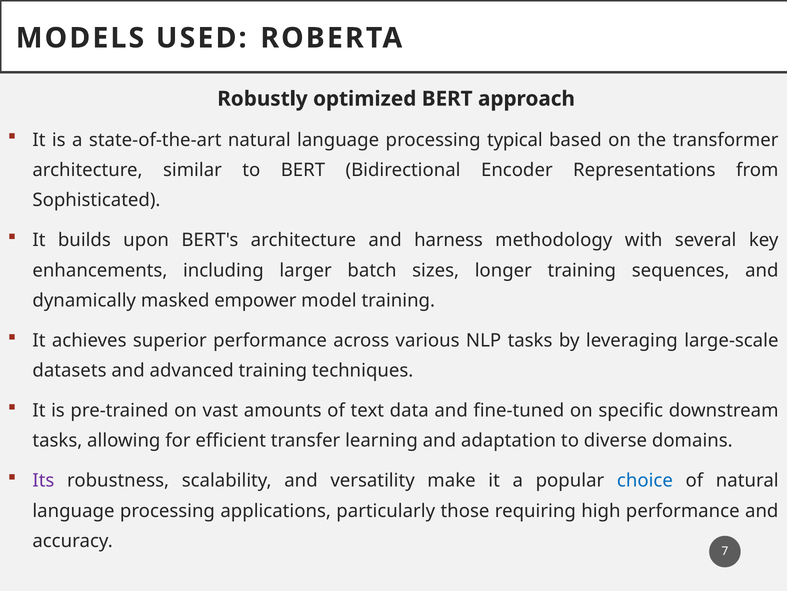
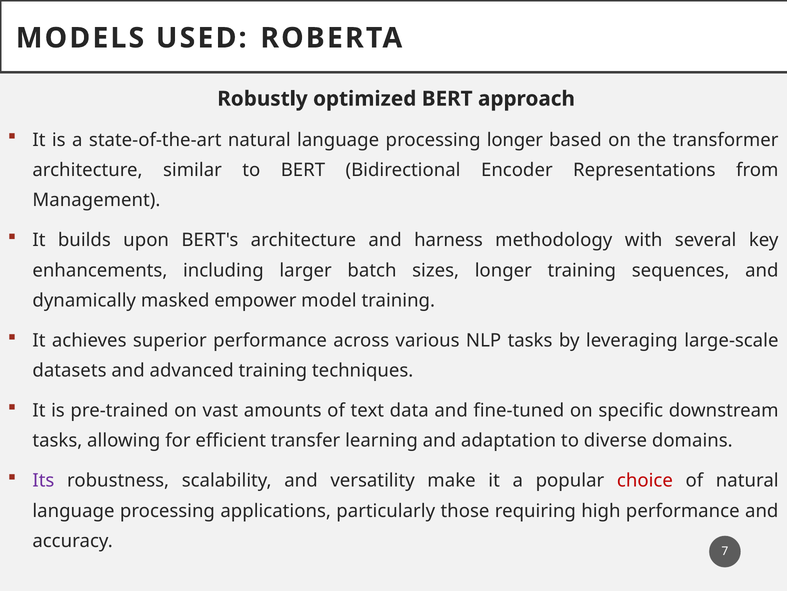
processing typical: typical -> longer (515, 140)
Sophisticated: Sophisticated -> Management (96, 200)
choice colour: blue -> red (645, 480)
